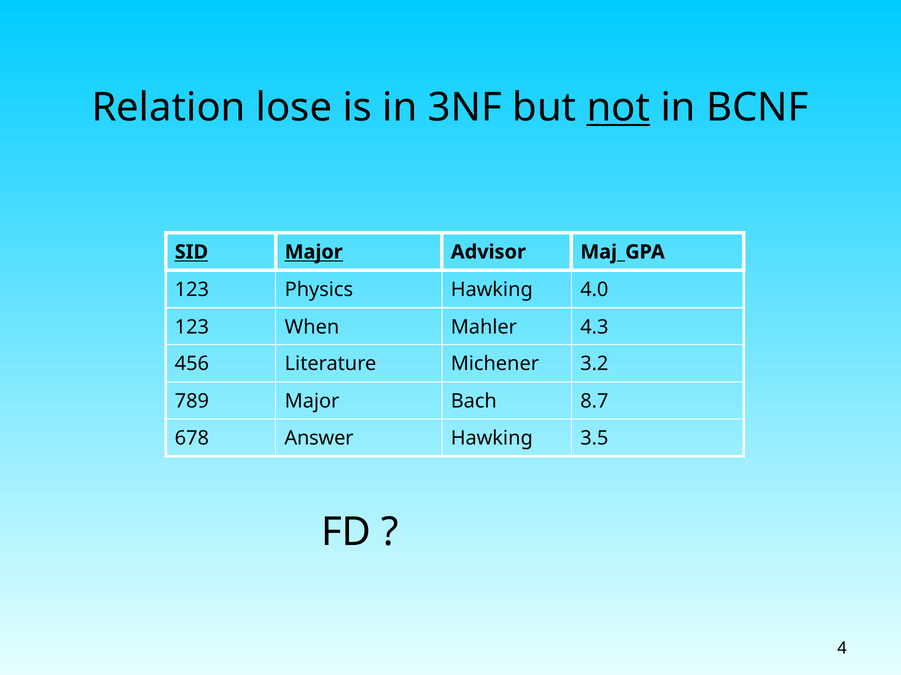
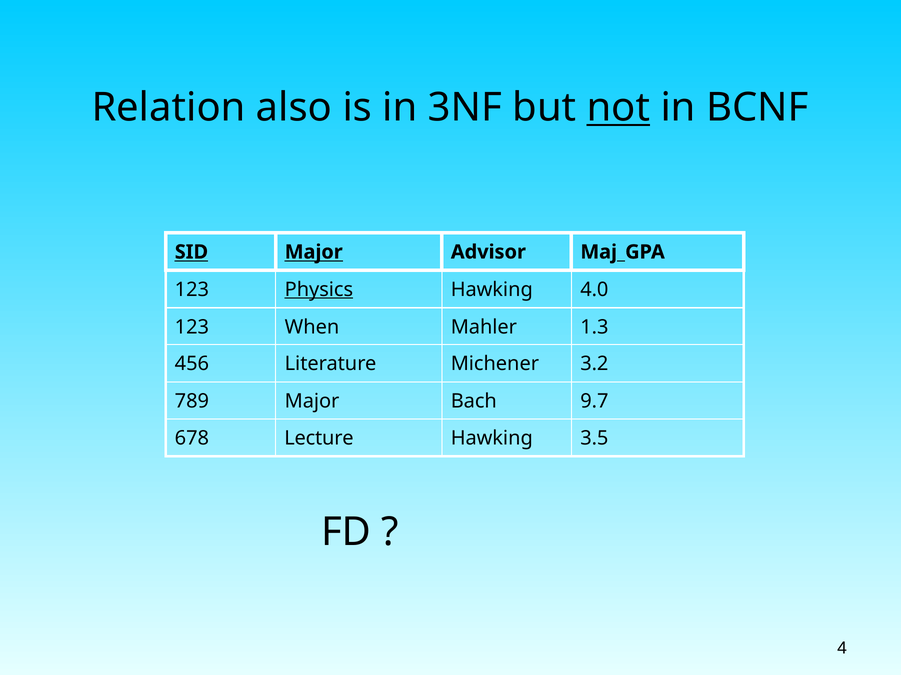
lose: lose -> also (294, 108)
Physics underline: none -> present (319, 290)
4.3: 4.3 -> 1.3 (594, 327)
8.7: 8.7 -> 9.7 (594, 402)
Answer: Answer -> Lecture (319, 439)
